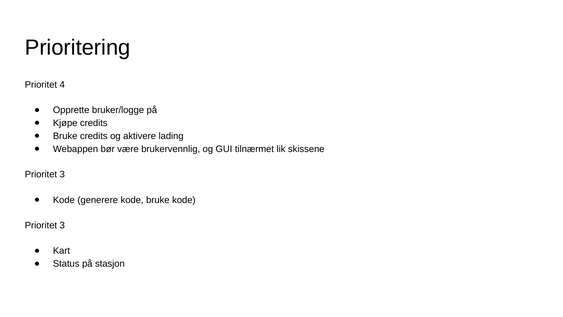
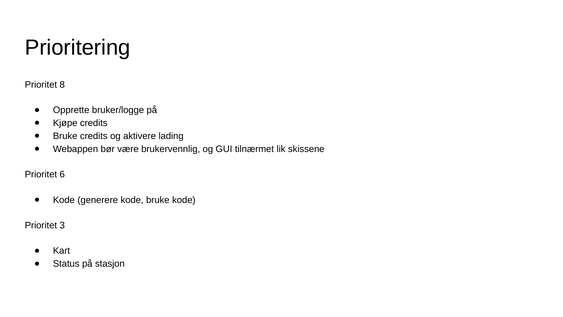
4: 4 -> 8 (62, 85)
3: 3 -> 6 (62, 174)
